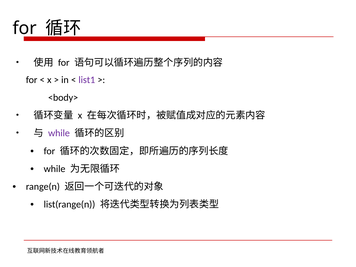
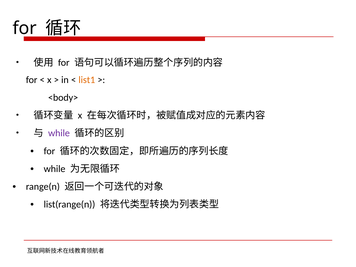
list1 colour: purple -> orange (87, 80)
